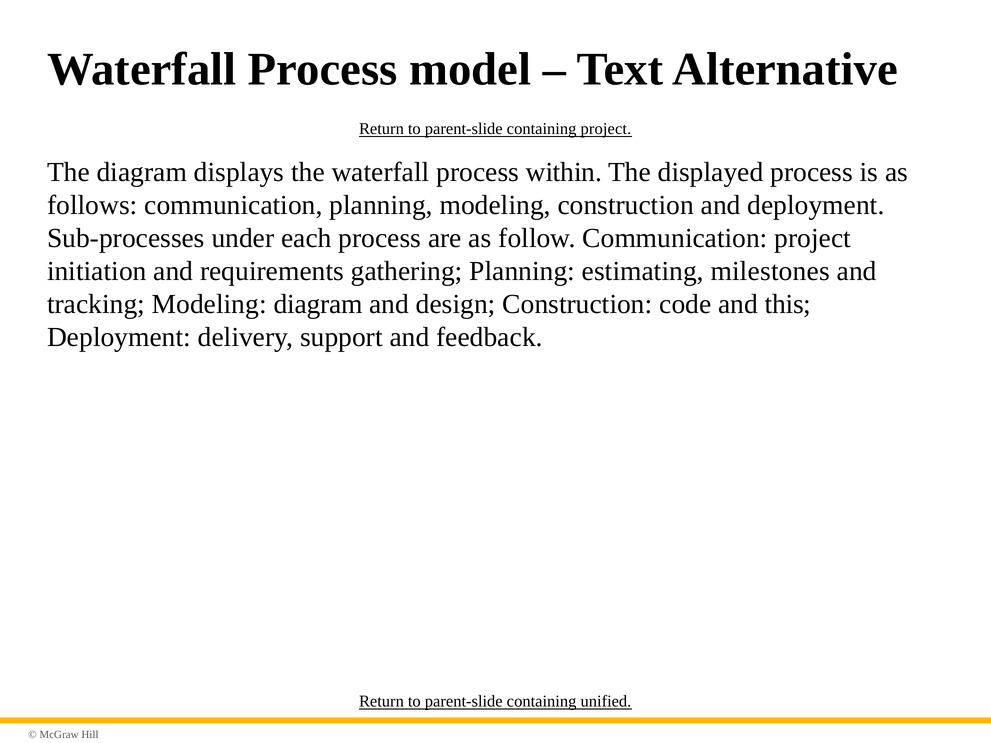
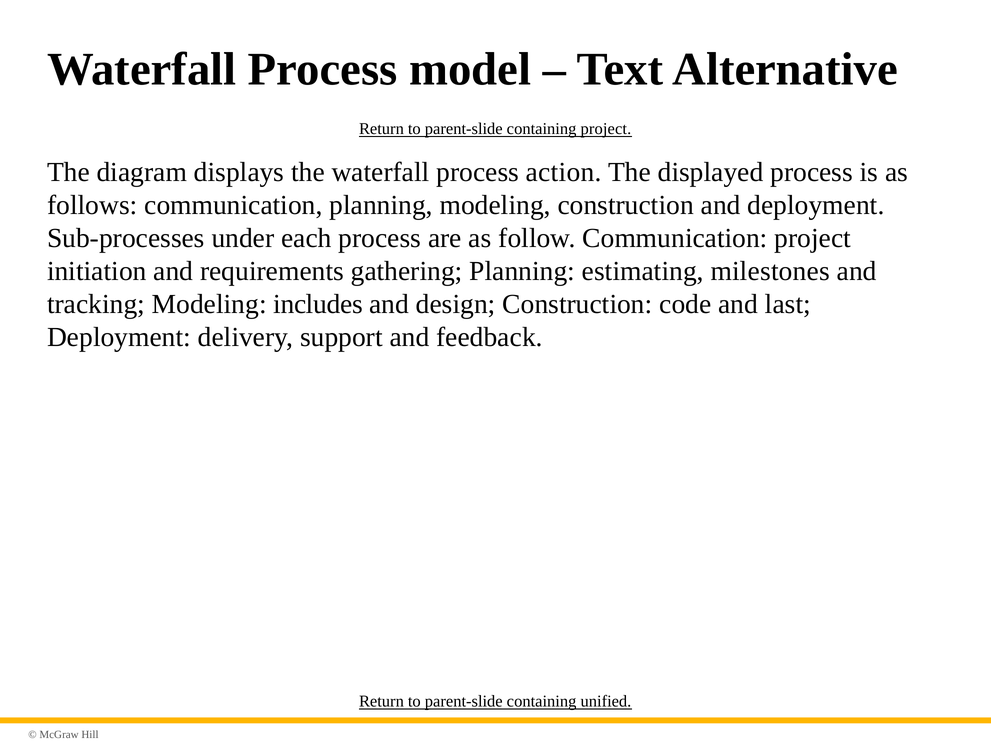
within: within -> action (564, 172)
Modeling diagram: diagram -> includes (318, 304)
this: this -> last (788, 304)
